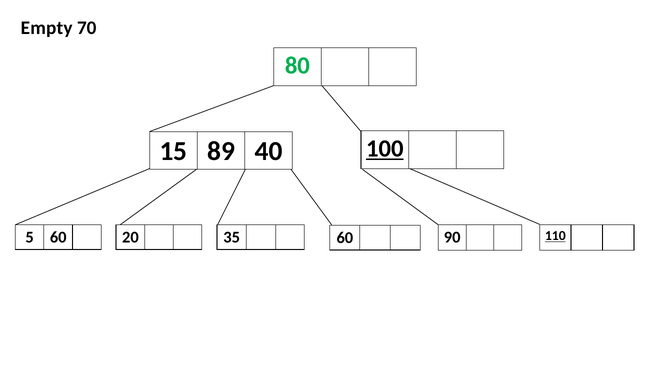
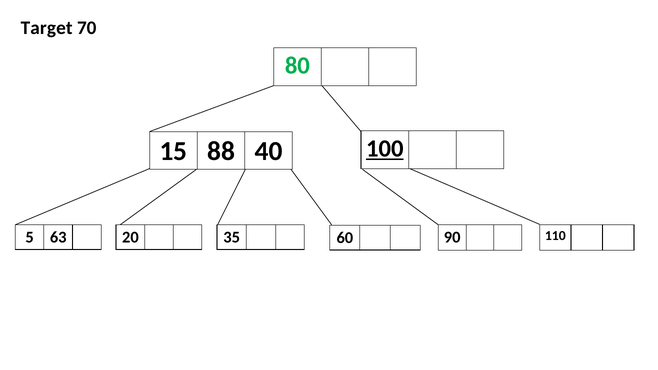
Empty: Empty -> Target (47, 28)
89: 89 -> 88 (221, 151)
5 60: 60 -> 63 (58, 238)
110 underline: present -> none (555, 236)
